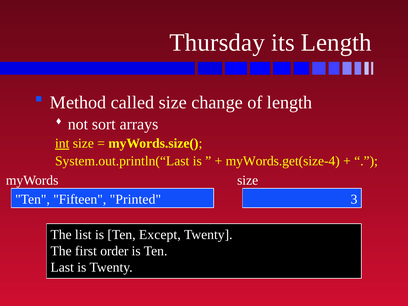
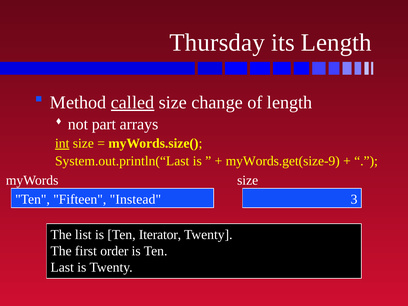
called underline: none -> present (133, 103)
sort: sort -> part (104, 124)
myWords.get(size-4: myWords.get(size-4 -> myWords.get(size-9 (283, 161)
Printed: Printed -> Instead (135, 199)
Except: Except -> Iterator (160, 235)
